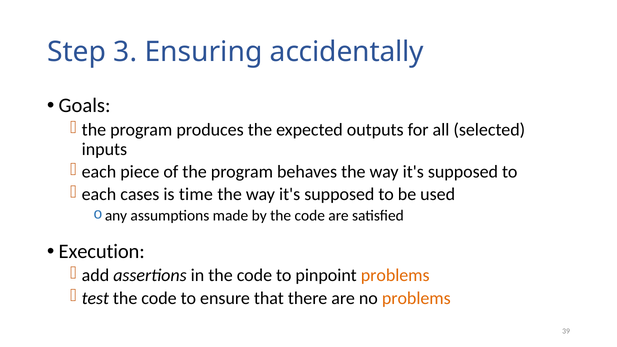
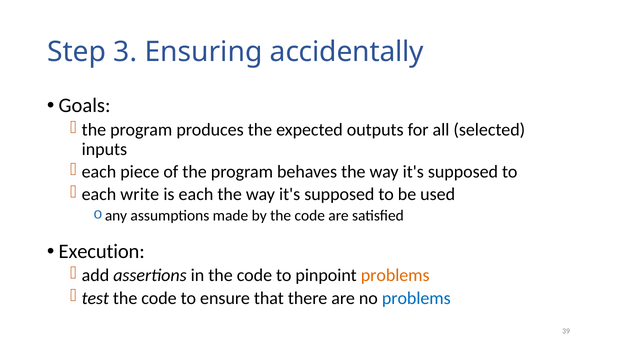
cases: cases -> write (140, 194)
is time: time -> each (196, 194)
problems colour: orange -> blue (416, 298)
